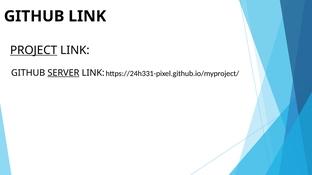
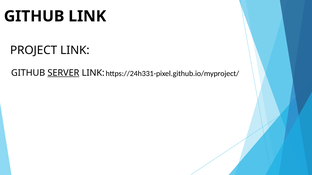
PROJECT underline: present -> none (34, 50)
